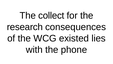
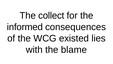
research: research -> informed (25, 27)
phone: phone -> blame (74, 49)
